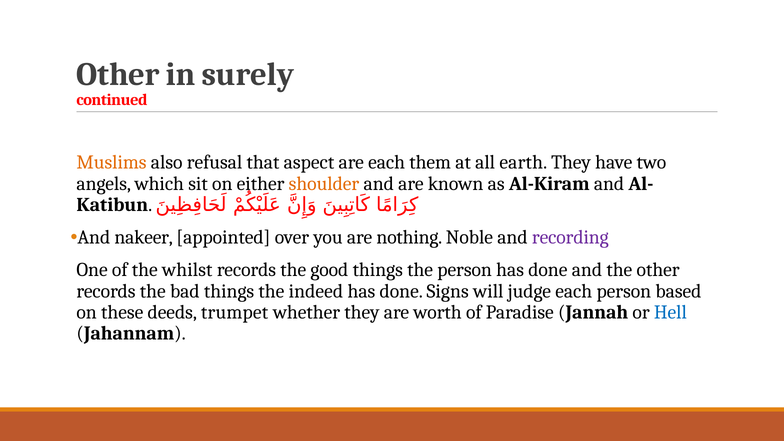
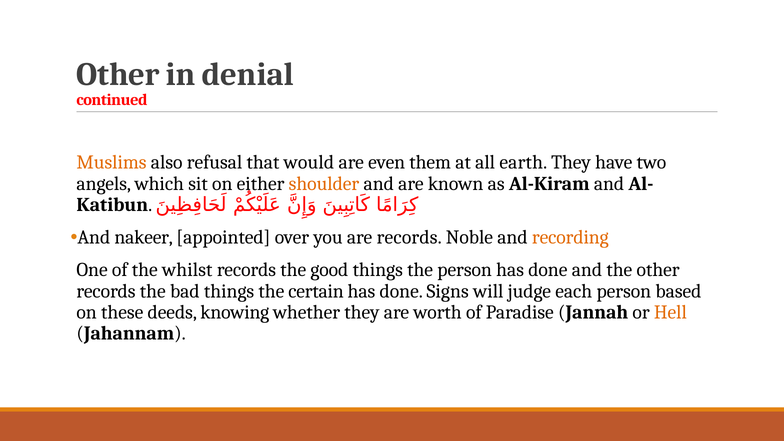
surely: surely -> denial (248, 75)
aspect: aspect -> would (309, 162)
are each: each -> even (387, 162)
are nothing: nothing -> records (409, 237)
recording colour: purple -> orange (570, 237)
indeed: indeed -> certain (316, 291)
trumpet: trumpet -> knowing (235, 312)
Hell colour: blue -> orange (670, 312)
